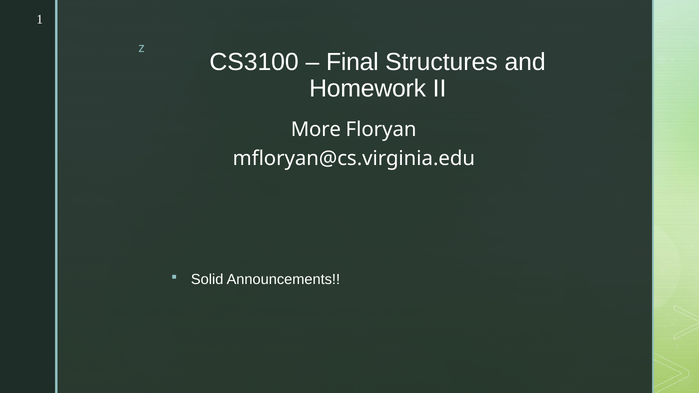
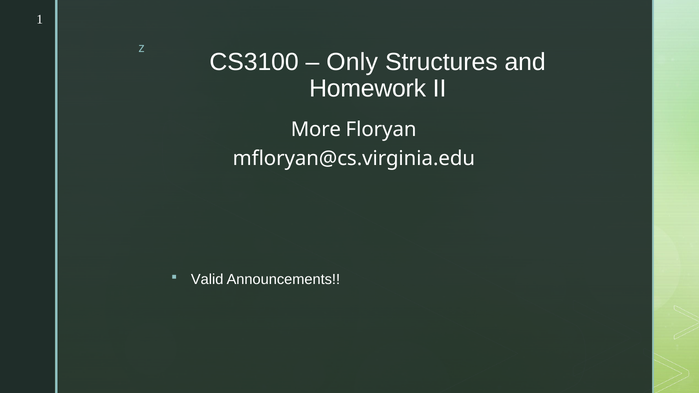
Final: Final -> Only (352, 62)
Solid: Solid -> Valid (207, 280)
